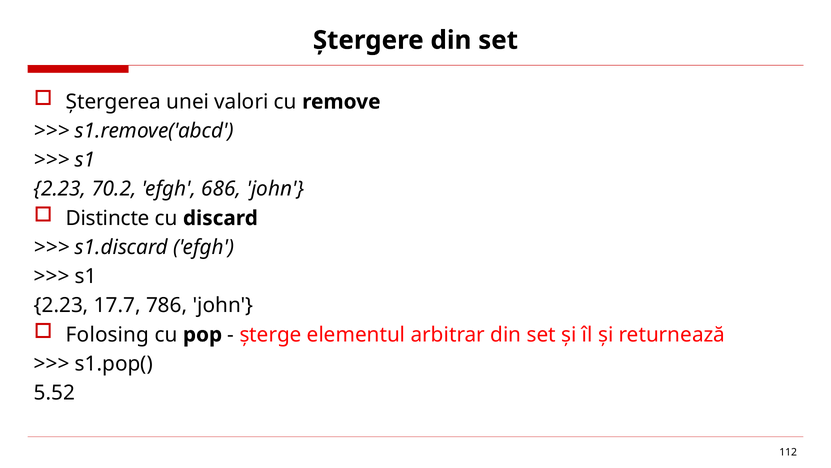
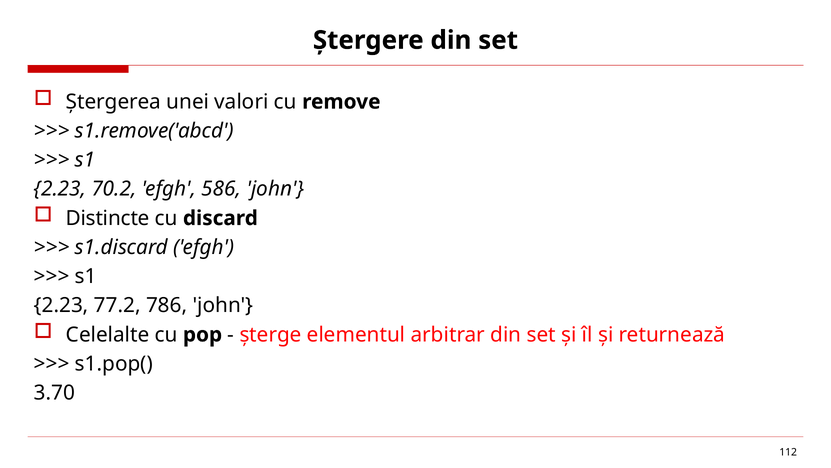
686: 686 -> 586 (221, 189)
17.7: 17.7 -> 77.2 (117, 305)
Folosing: Folosing -> Celelalte (108, 334)
5.52: 5.52 -> 3.70 (55, 392)
